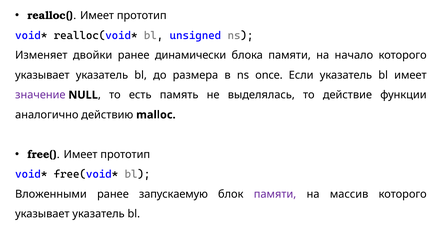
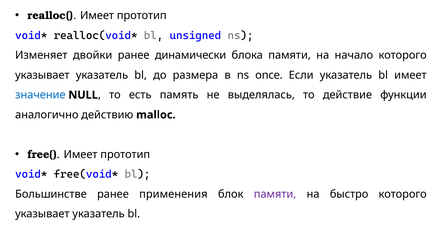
значение colour: purple -> blue (40, 95)
Вложенными: Вложенными -> Большинстве (51, 194)
запускаемую: запускаемую -> применения (173, 194)
массив: массив -> быстро (349, 194)
